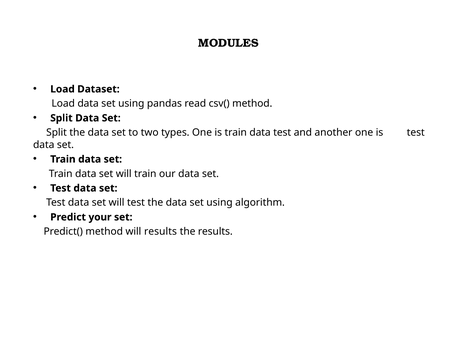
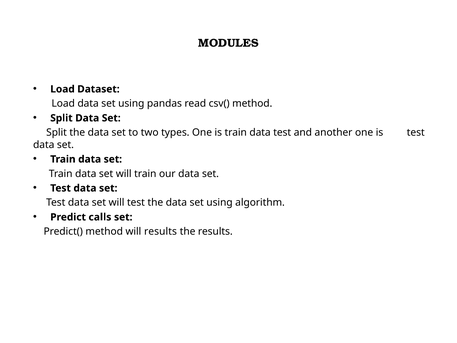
your: your -> calls (100, 217)
